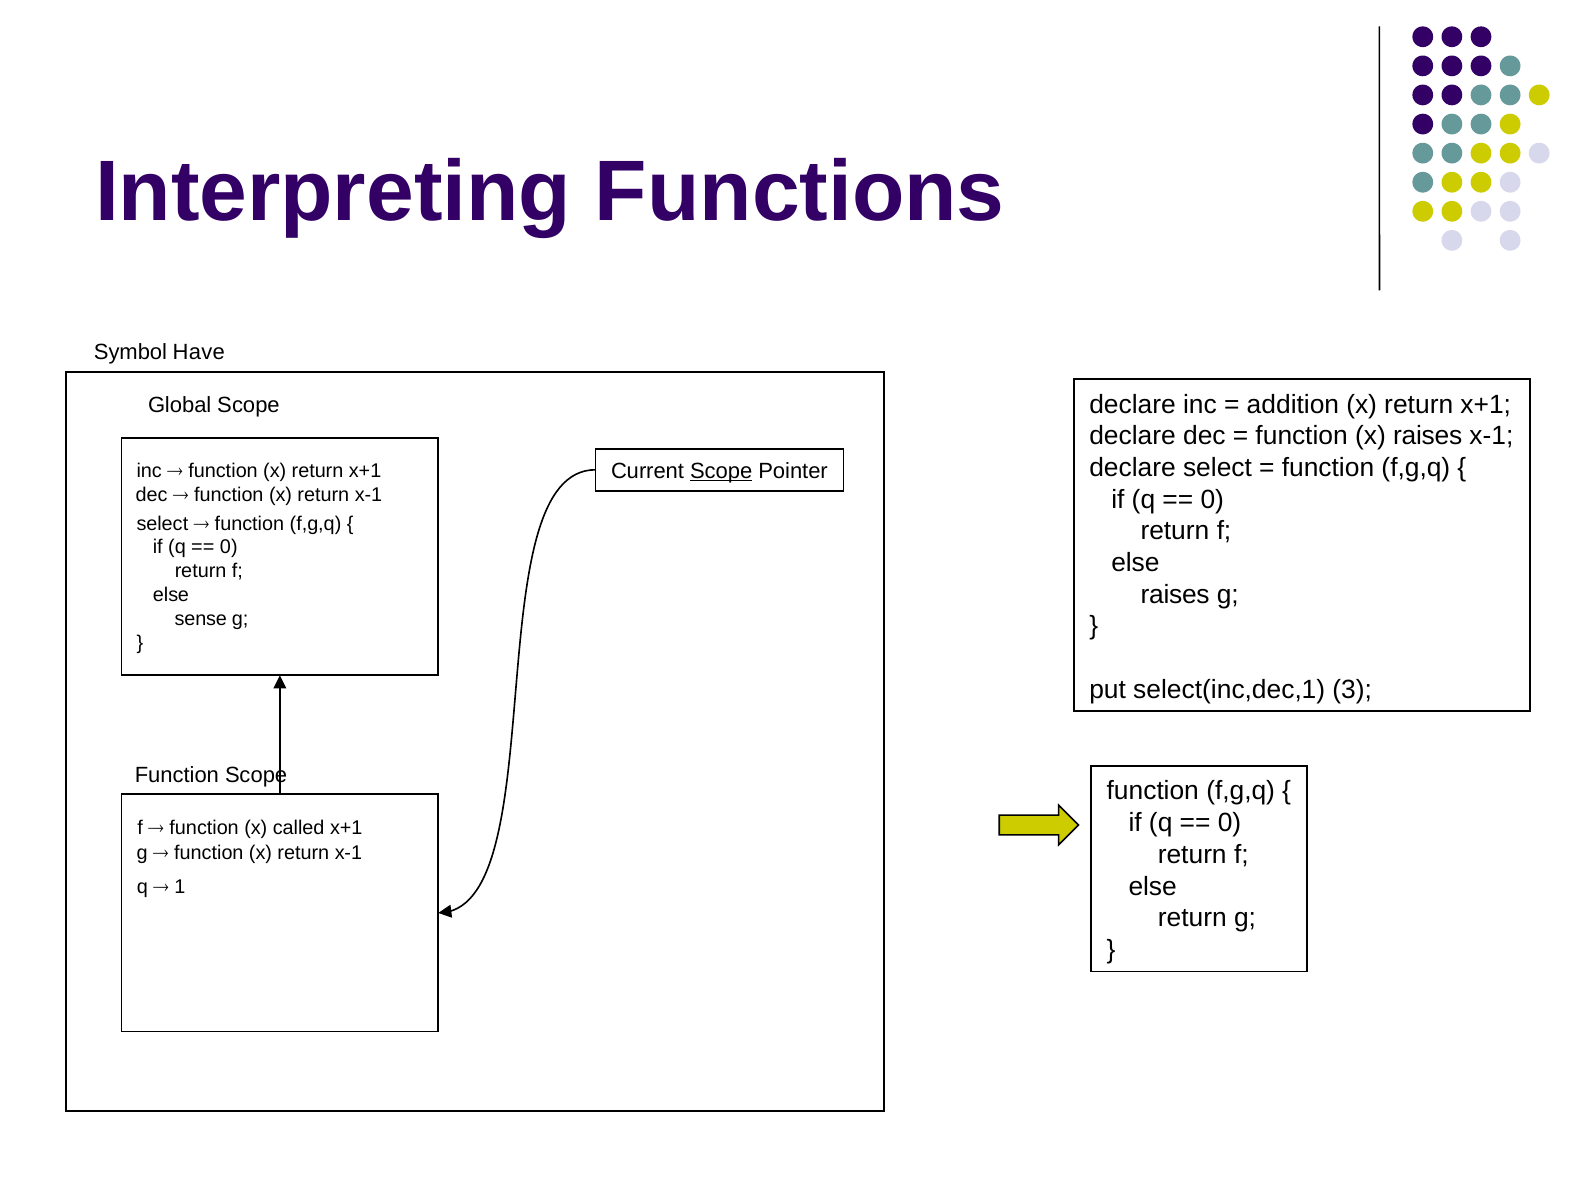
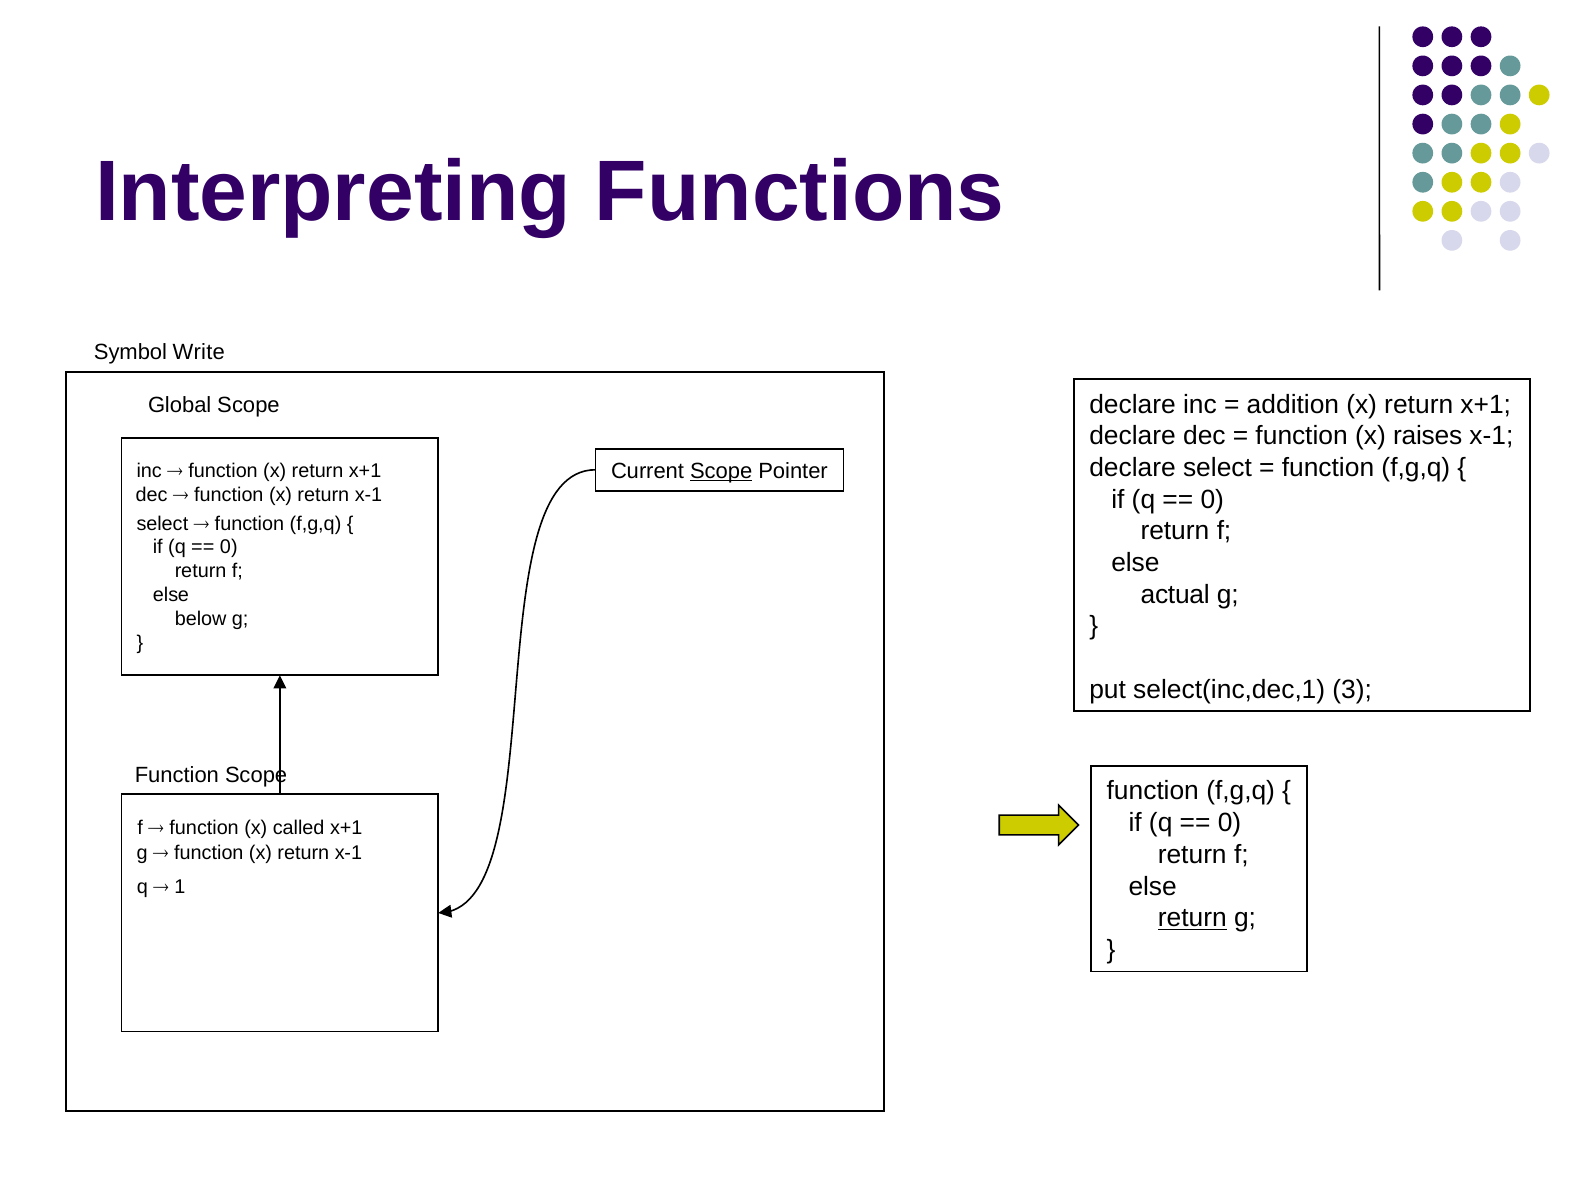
Have: Have -> Write (199, 353)
raises: raises -> actual (1175, 594)
sense: sense -> below (201, 619)
return underline: none -> present (1192, 918)
